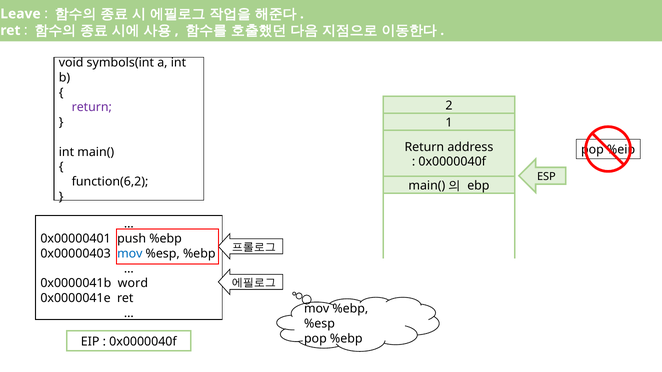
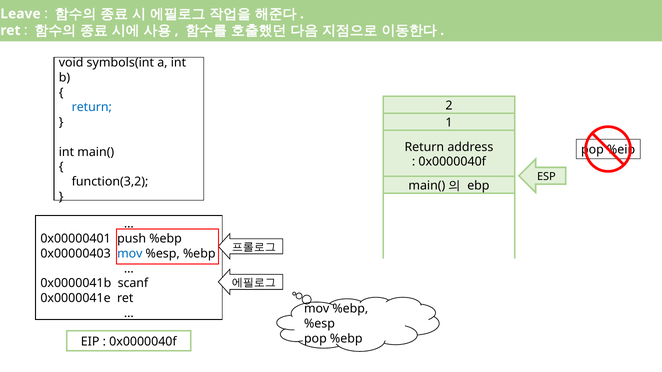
return colour: purple -> blue (92, 107)
function(6,2: function(6,2 -> function(3,2 (110, 182)
word: word -> scanf (133, 284)
